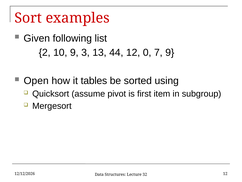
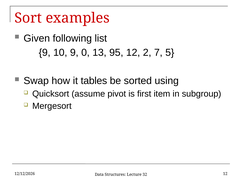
2: 2 -> 9 (45, 52)
3: 3 -> 0 (85, 52)
44: 44 -> 95 (116, 52)
0: 0 -> 2 (147, 52)
7 9: 9 -> 5 (170, 52)
Open: Open -> Swap (36, 81)
